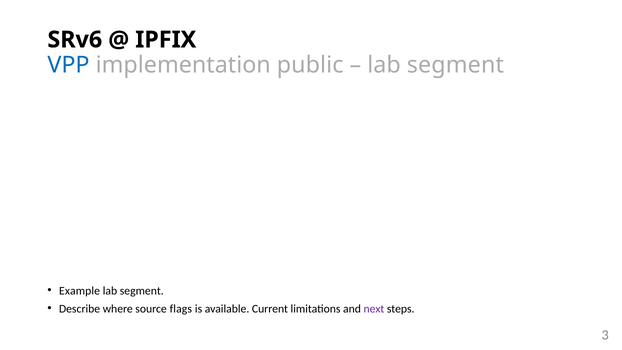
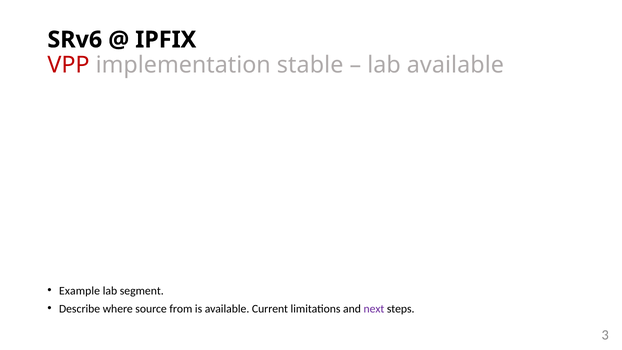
VPP colour: blue -> red (69, 65)
public: public -> stable (310, 65)
segment: segment -> available (455, 65)
flags: flags -> from (181, 309)
